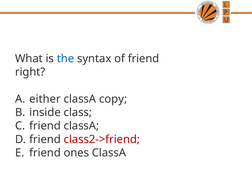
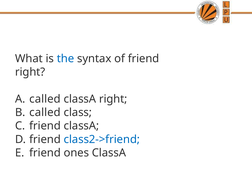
either: either -> called (45, 99)
classA copy: copy -> right (113, 99)
inside: inside -> called (45, 112)
class2->friend colour: red -> blue (102, 139)
